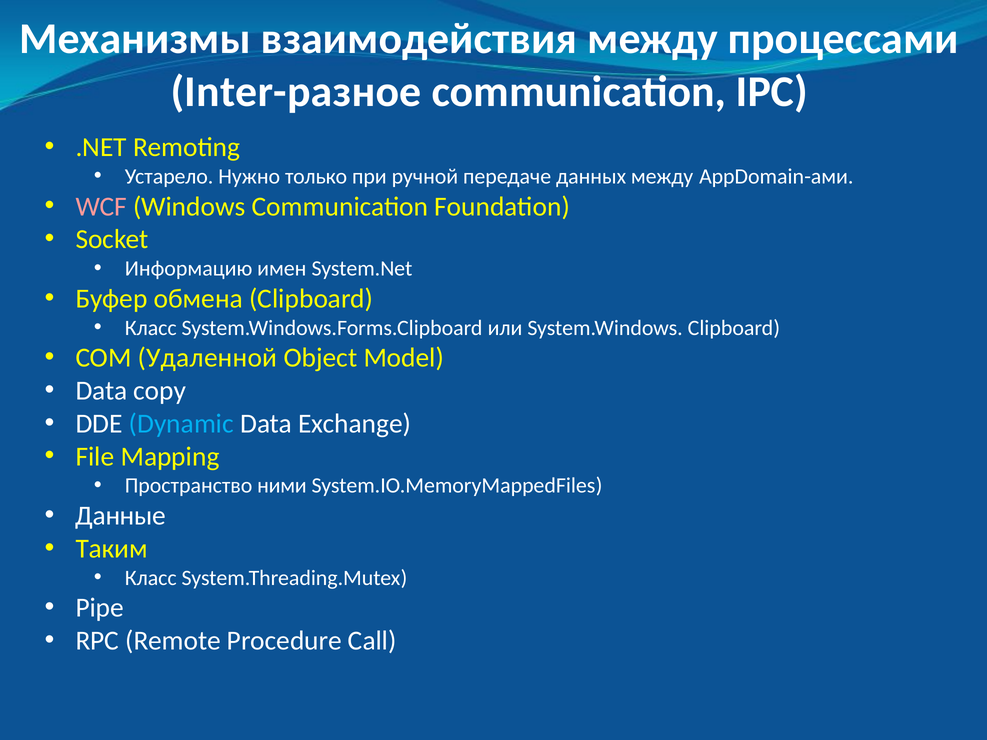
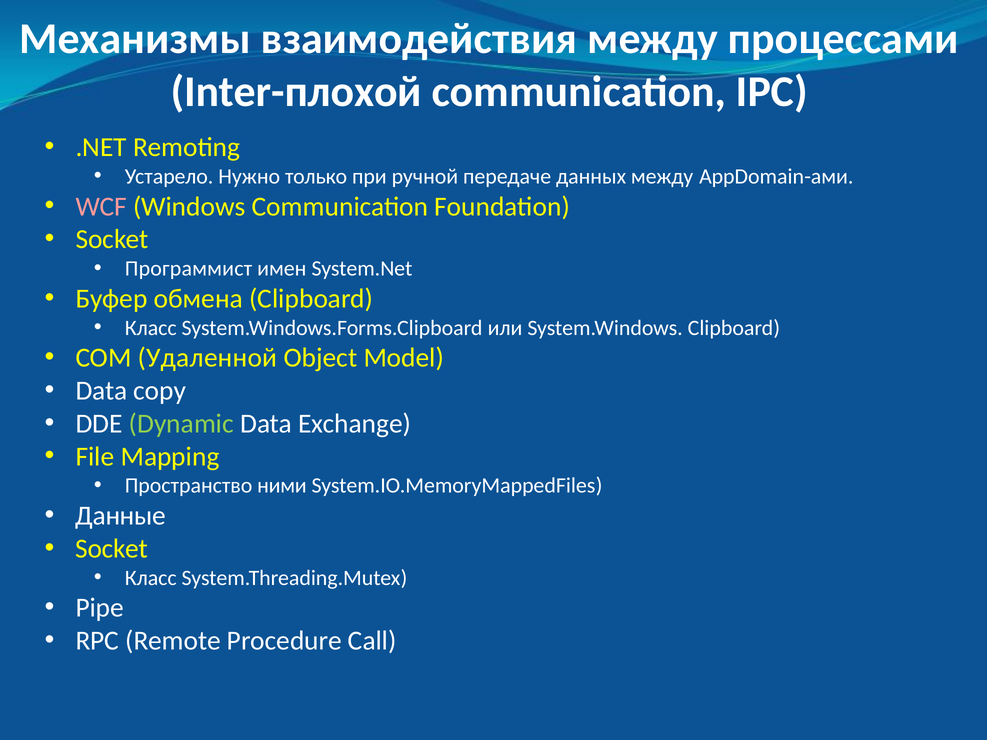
Inter-разное: Inter-разное -> Inter-плохой (296, 92)
Информацию: Информацию -> Программист (189, 269)
Dynamic colour: light blue -> light green (181, 424)
Таким: Таким -> Socket (112, 549)
